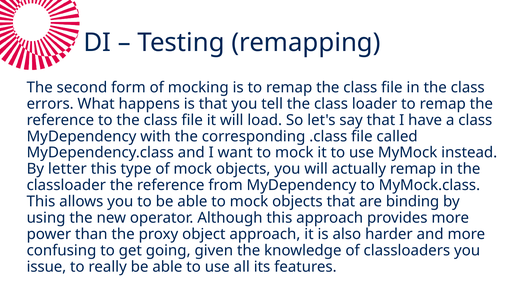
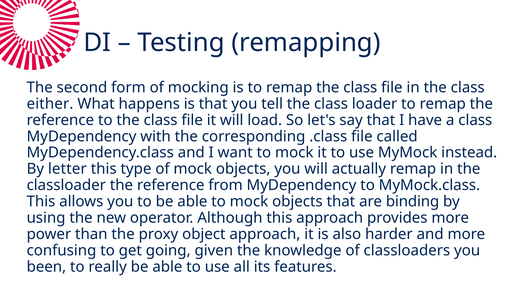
errors: errors -> either (50, 104)
issue: issue -> been (46, 267)
